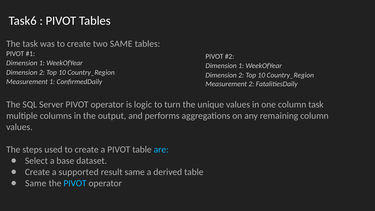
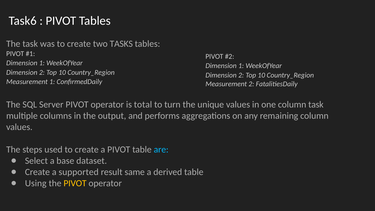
two SAME: SAME -> TASKS (121, 44)
logic: logic -> total (143, 104)
Same: Same -> Using (36, 183)
PIVOT colour: light blue -> yellow (75, 183)
